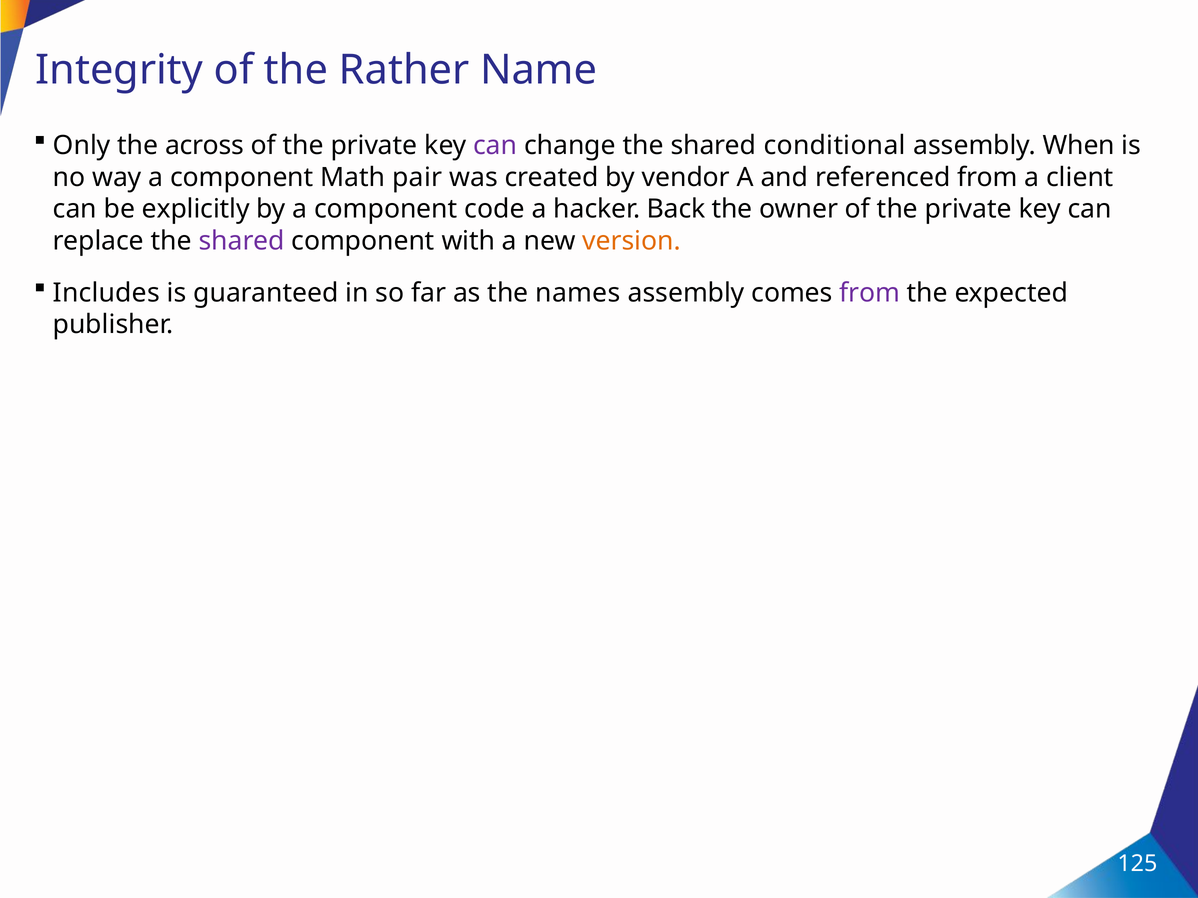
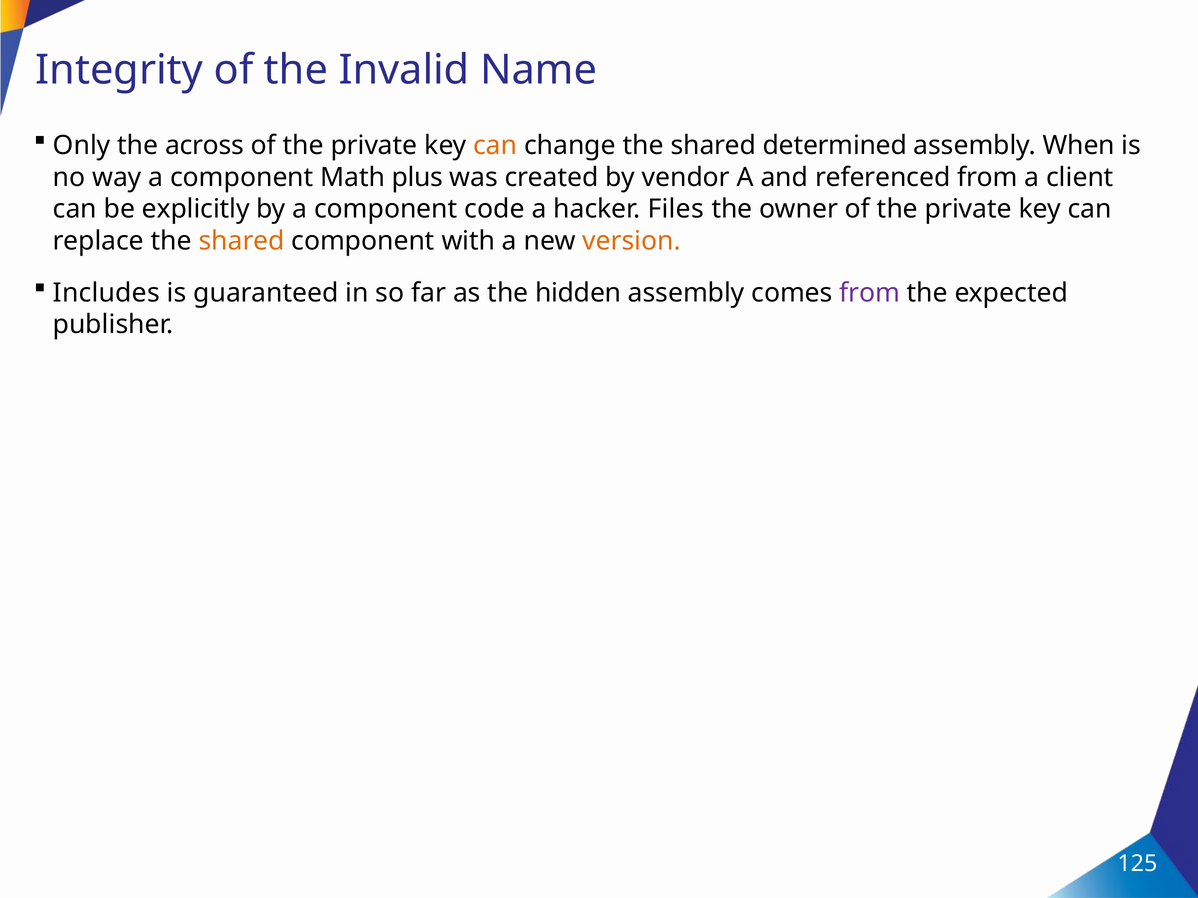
Rather: Rather -> Invalid (404, 70)
can colour: purple -> orange (495, 145)
conditional: conditional -> determined (835, 145)
pair: pair -> plus (417, 177)
Back: Back -> Files (676, 209)
shared colour: purple -> orange (242, 241)
names: names -> hidden (578, 293)
